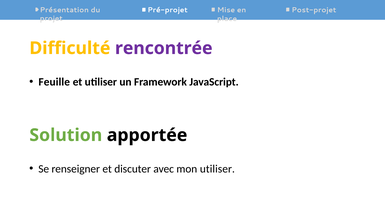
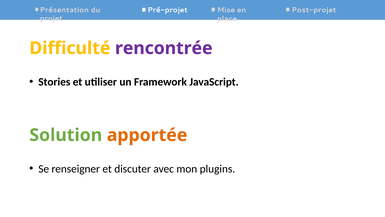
Feuille: Feuille -> Stories (54, 82)
apportée colour: black -> orange (147, 135)
mon utiliser: utiliser -> plugins (217, 169)
